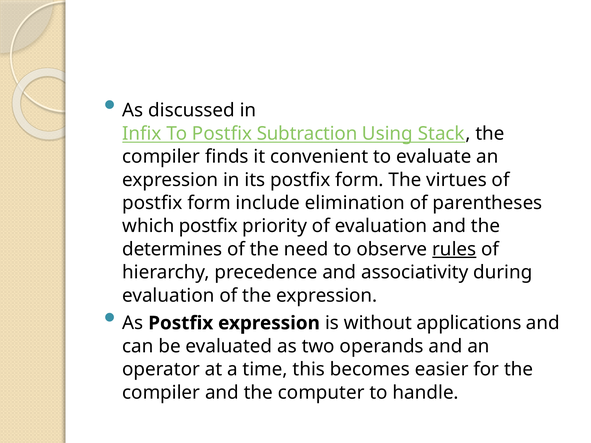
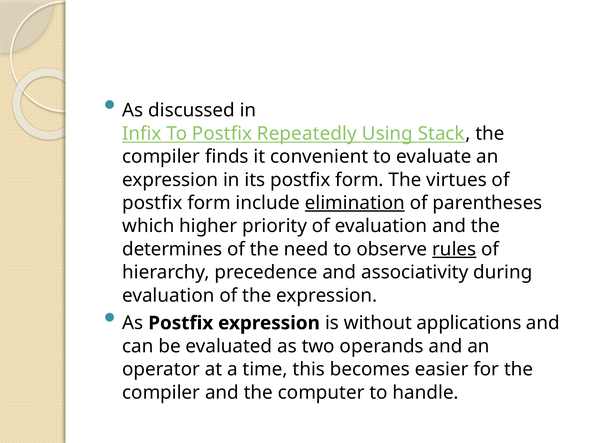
Subtraction: Subtraction -> Repeatedly (307, 134)
elimination underline: none -> present (355, 203)
which postfix: postfix -> higher (208, 226)
